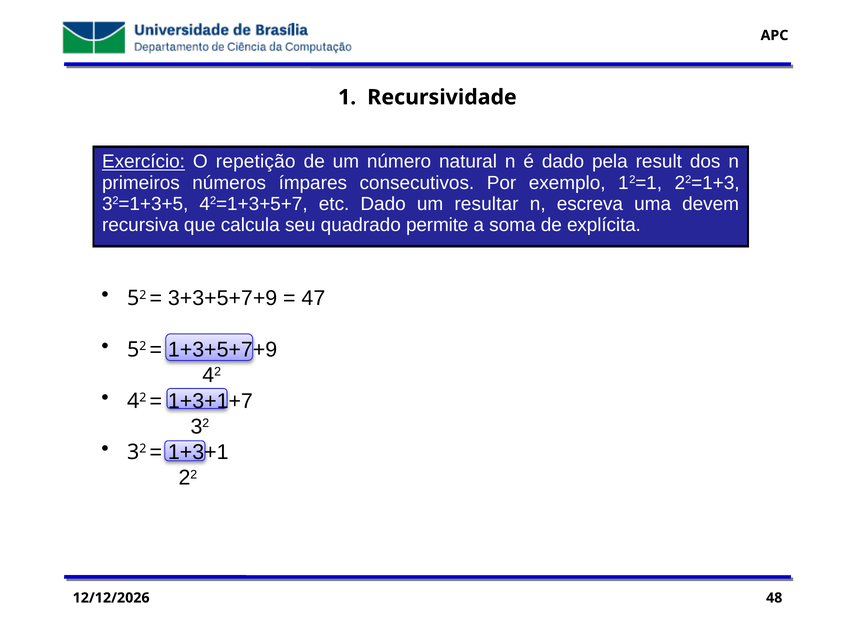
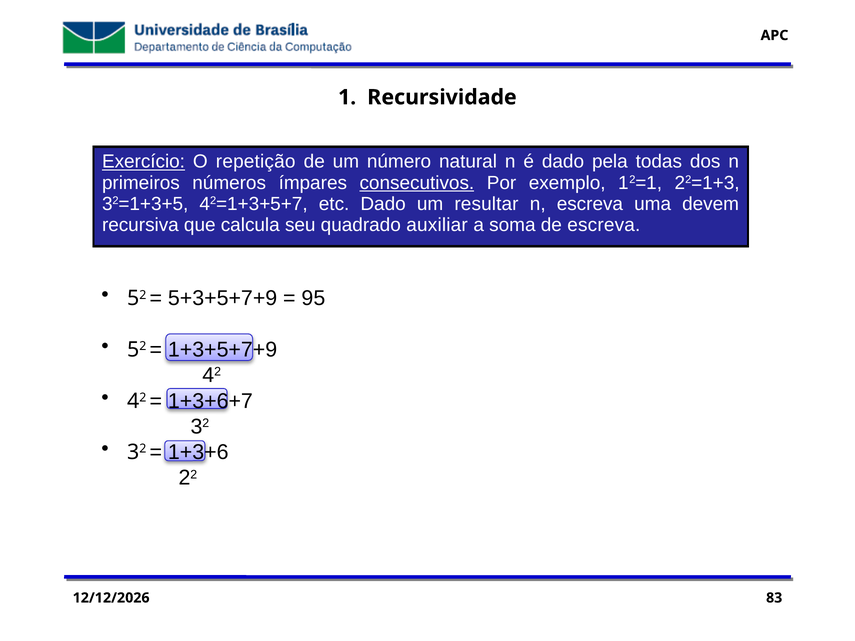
result: result -> todas (659, 162)
consecutivos underline: none -> present (417, 183)
permite: permite -> auxiliar (437, 225)
de explícita: explícita -> escreva (604, 225)
3+3+5+7+9: 3+3+5+7+9 -> 5+3+5+7+9 (223, 299)
47: 47 -> 95 (313, 299)
1+3+1+7: 1+3+1+7 -> 1+3+6+7 (210, 401)
1+3+1: 1+3+1 -> 1+3+6 (198, 452)
48: 48 -> 83 (774, 598)
